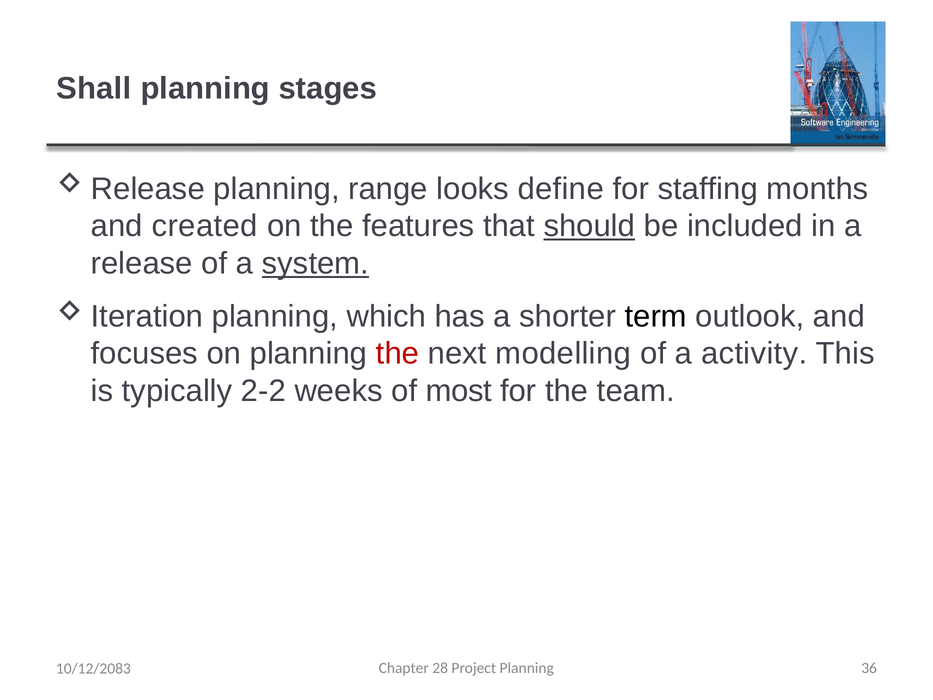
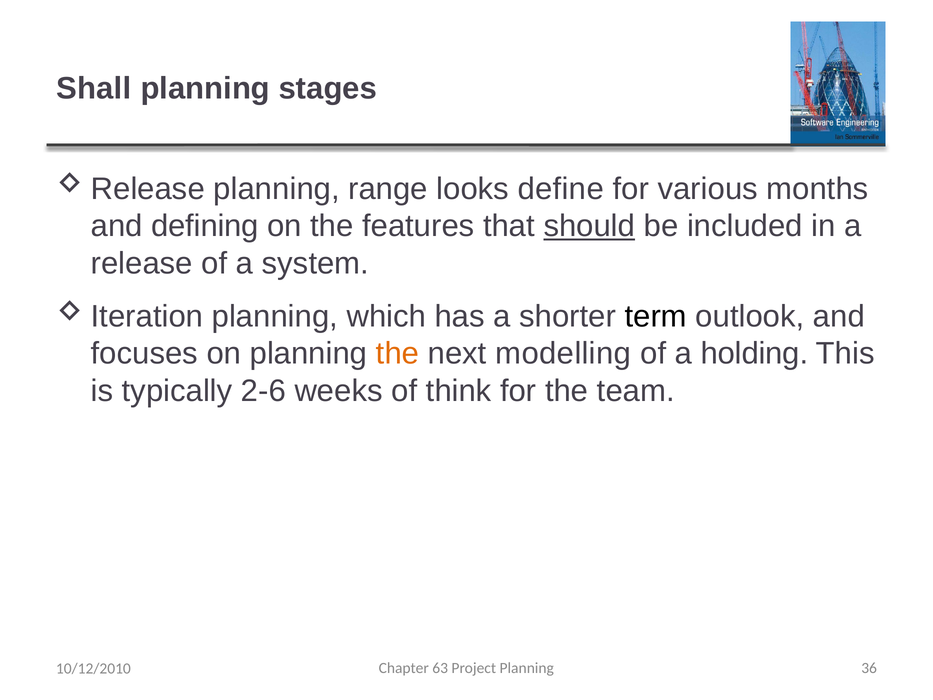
staffing: staffing -> various (708, 189)
created: created -> defining (205, 226)
system underline: present -> none (315, 263)
the colour: red -> orange (398, 354)
activity: activity -> holding (754, 354)
2-2: 2-2 -> 2-6 (263, 391)
most: most -> think (459, 391)
28: 28 -> 63 (440, 668)
10/12/2083: 10/12/2083 -> 10/12/2010 (93, 668)
